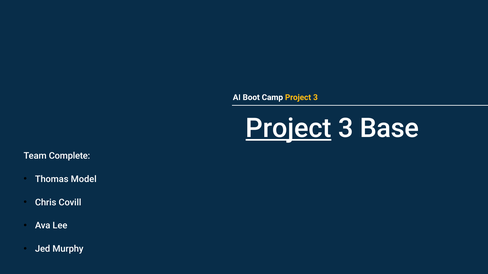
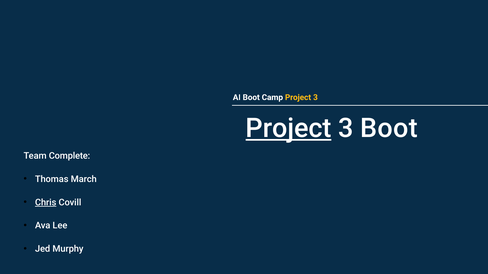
3 Base: Base -> Boot (389, 128)
Model: Model -> March (84, 179)
Chris underline: none -> present (46, 203)
